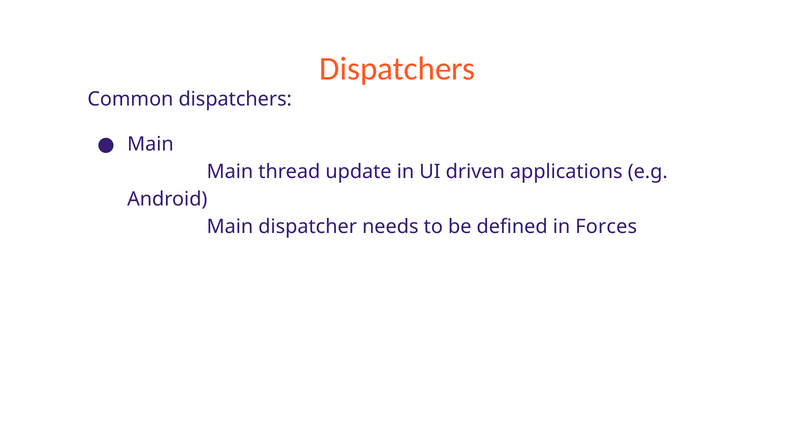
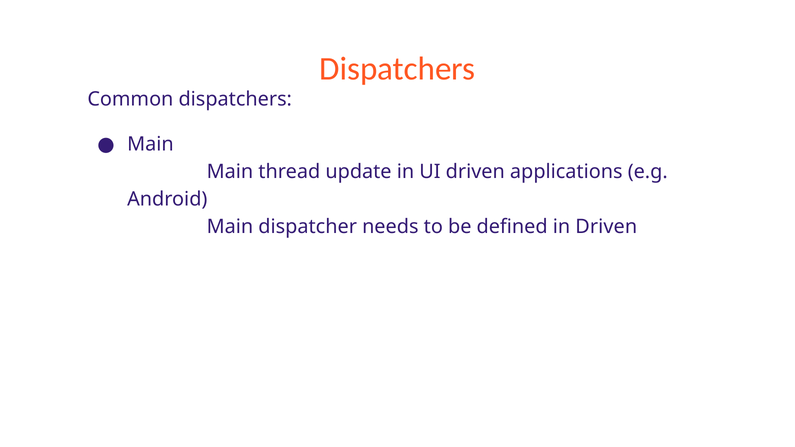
in Forces: Forces -> Driven (606, 227)
